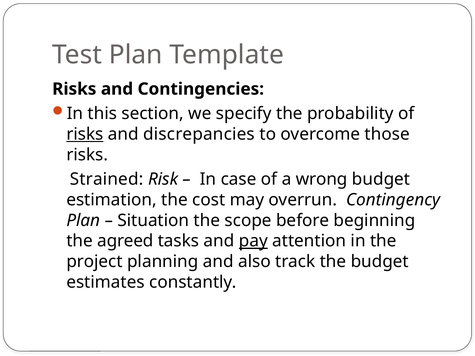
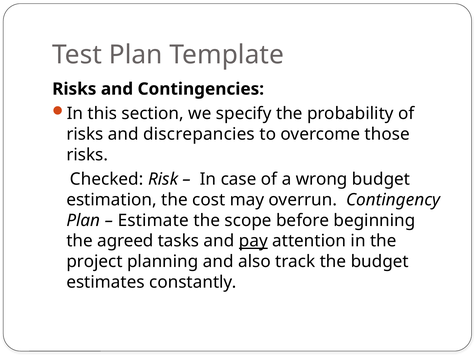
risks underline: present -> none (85, 134)
Strained: Strained -> Checked (107, 179)
Situation: Situation -> Estimate (153, 221)
